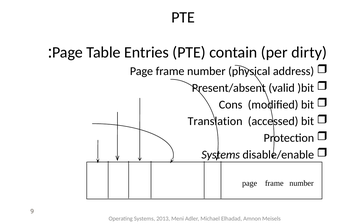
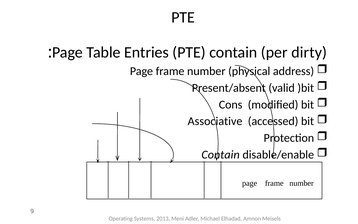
Translation: Translation -> Associative (215, 121)
Systems: Systems -> Contain (221, 155)
